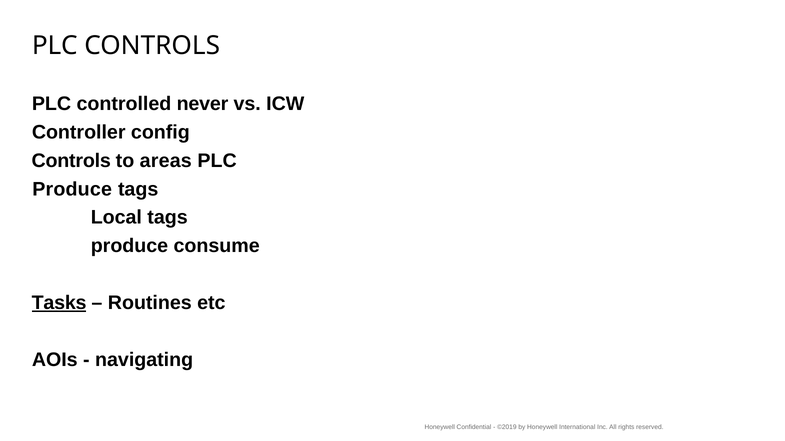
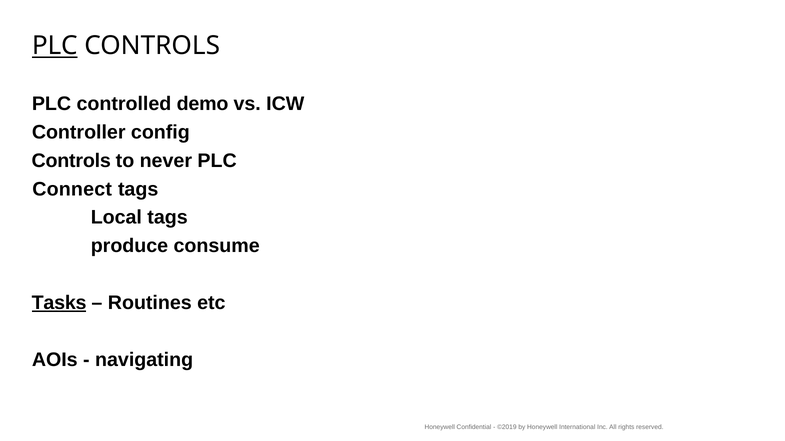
PLC underline: none -> present (55, 46)
never: never -> demo (202, 104)
areas: areas -> never (166, 161)
Produce: Produce -> Connect (72, 189)
